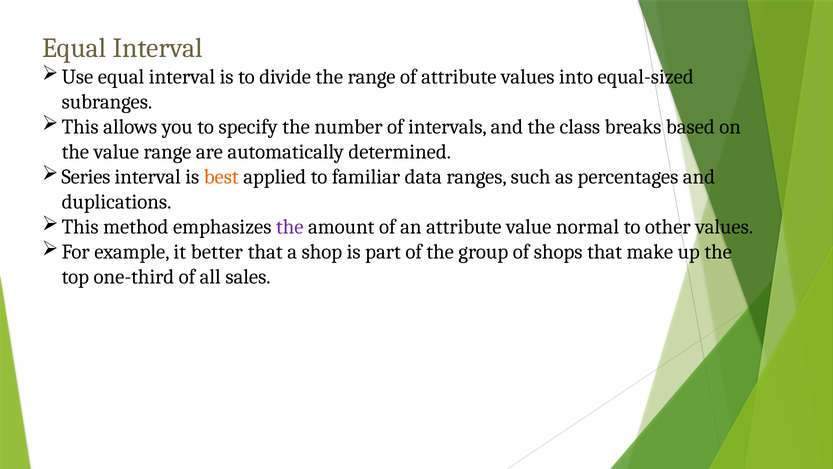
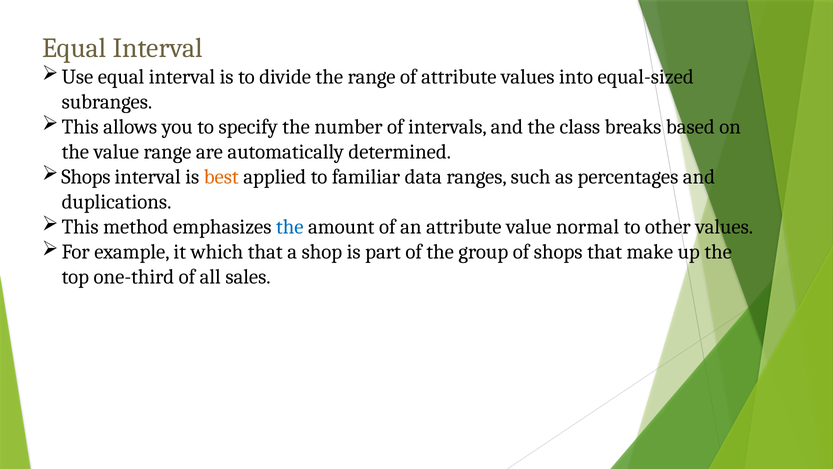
Series: Series -> Shops (86, 177)
the colour: purple -> blue (290, 227)
better: better -> which (217, 252)
